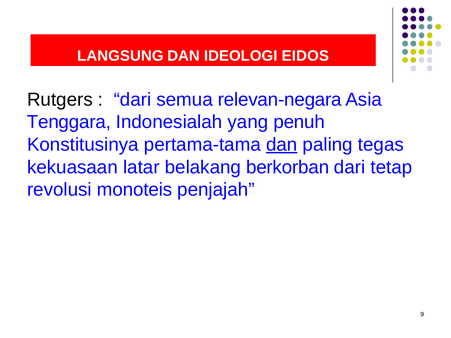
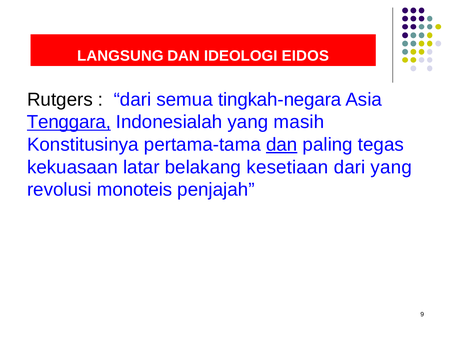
relevan-negara: relevan-negara -> tingkah-negara (280, 100)
Tenggara underline: none -> present (69, 122)
penuh: penuh -> masih (299, 122)
berkorban: berkorban -> kesetiaan (287, 167)
dari tetap: tetap -> yang (391, 167)
